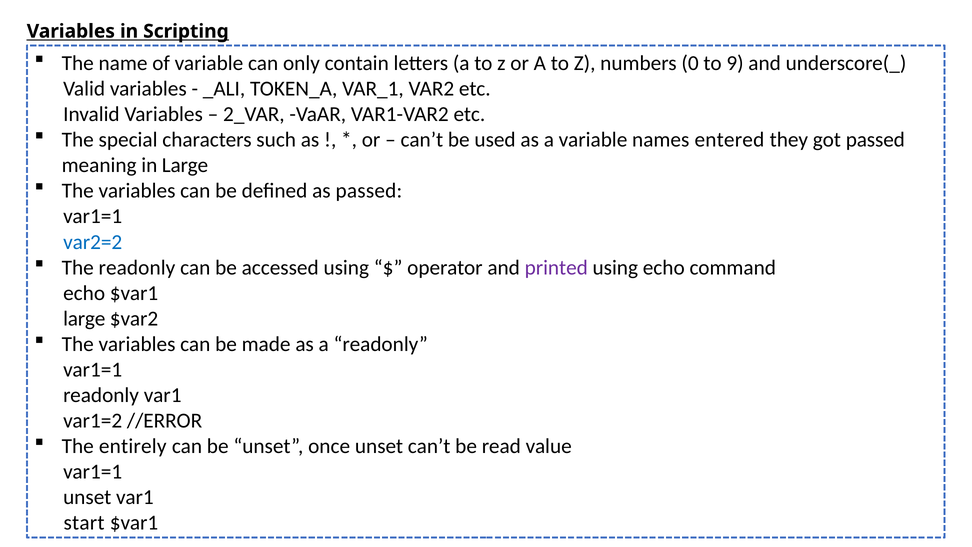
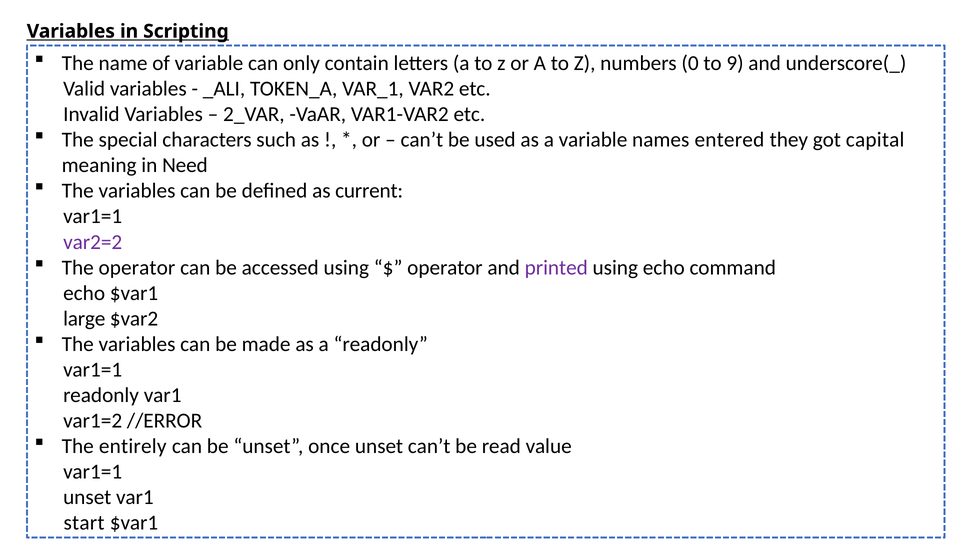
got passed: passed -> capital (875, 140)
in Large: Large -> Need (185, 165)
as passed: passed -> current (369, 191)
var2=2 colour: blue -> purple (93, 242)
The readonly: readonly -> operator (137, 267)
